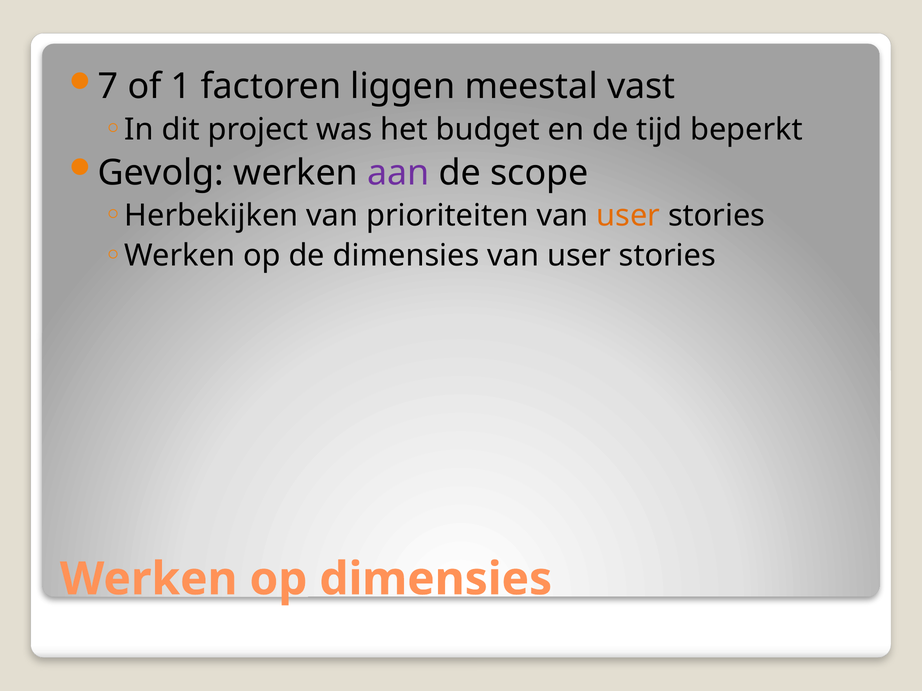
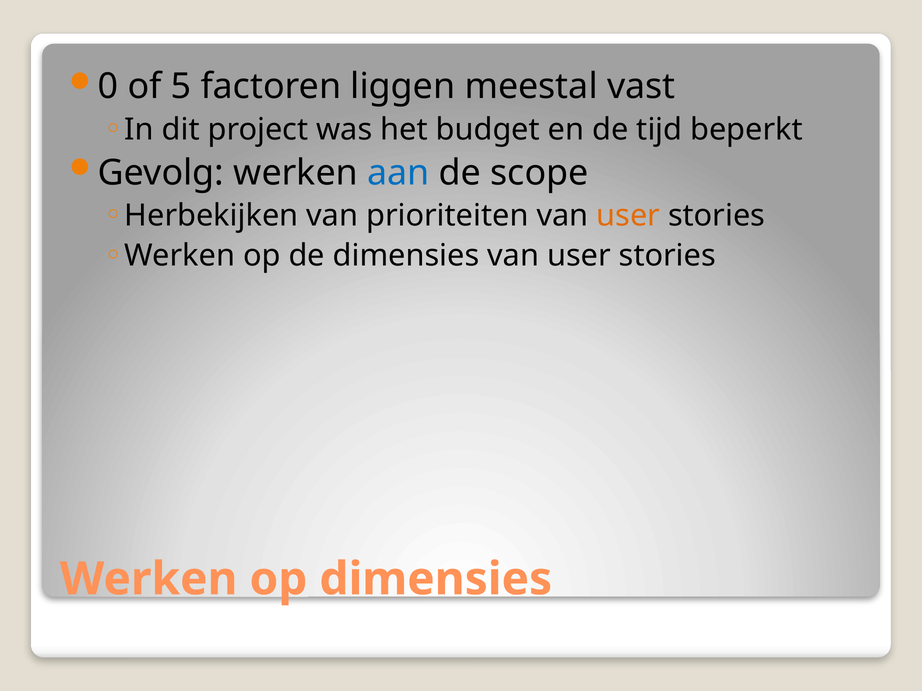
7: 7 -> 0 (108, 87)
1: 1 -> 5 (181, 87)
aan colour: purple -> blue (398, 173)
